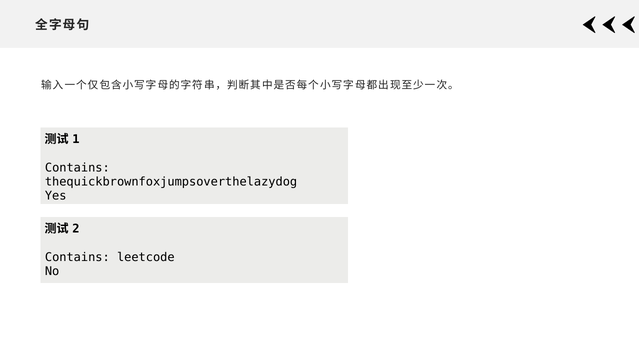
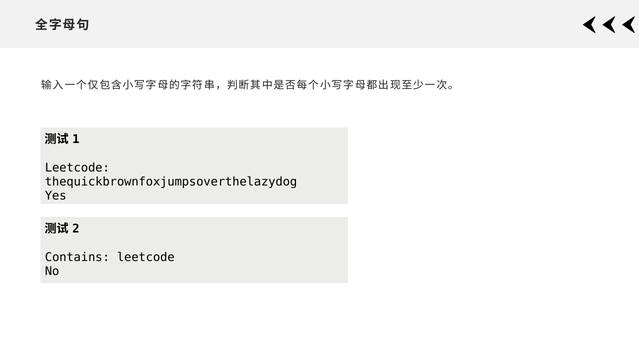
Contains: Contains -> Leetcode (77, 168)
